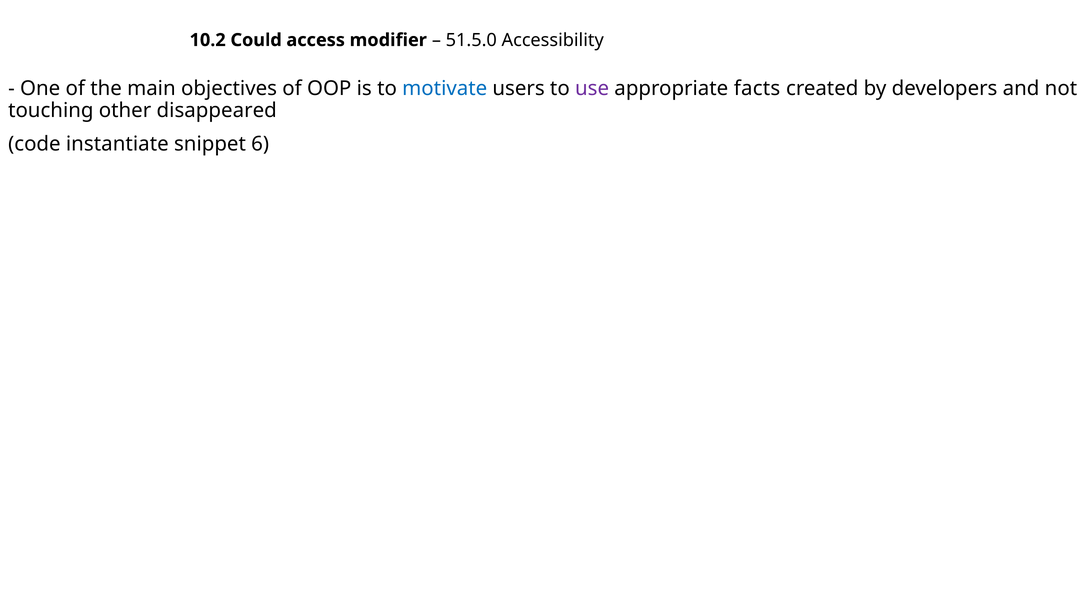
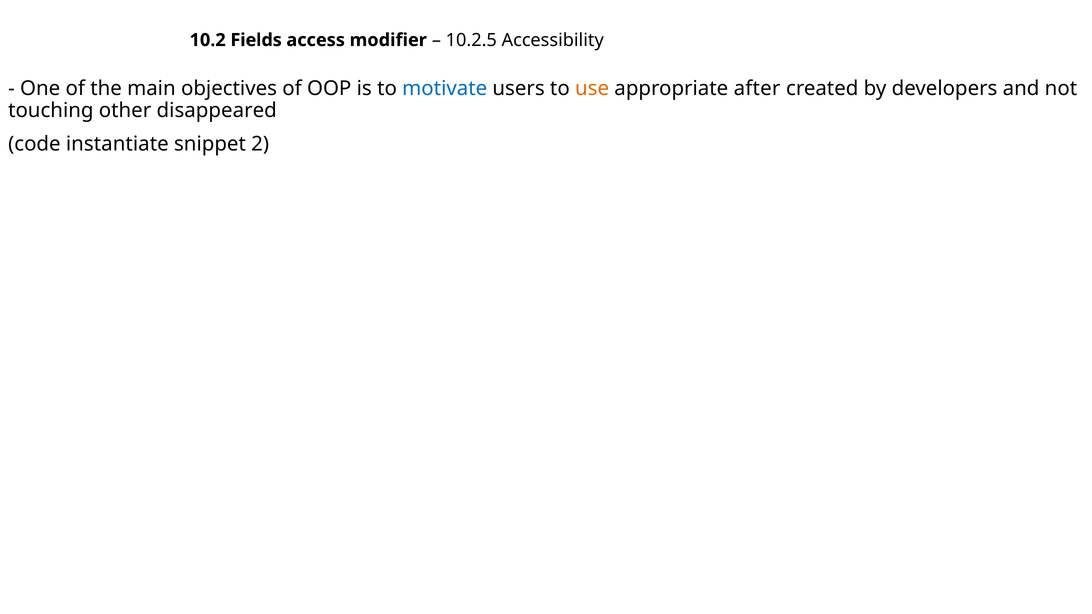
Could: Could -> Fields (256, 40)
51.5.0: 51.5.0 -> 10.2.5 (471, 40)
use colour: purple -> orange (592, 89)
facts: facts -> after (757, 89)
6: 6 -> 2 (260, 144)
